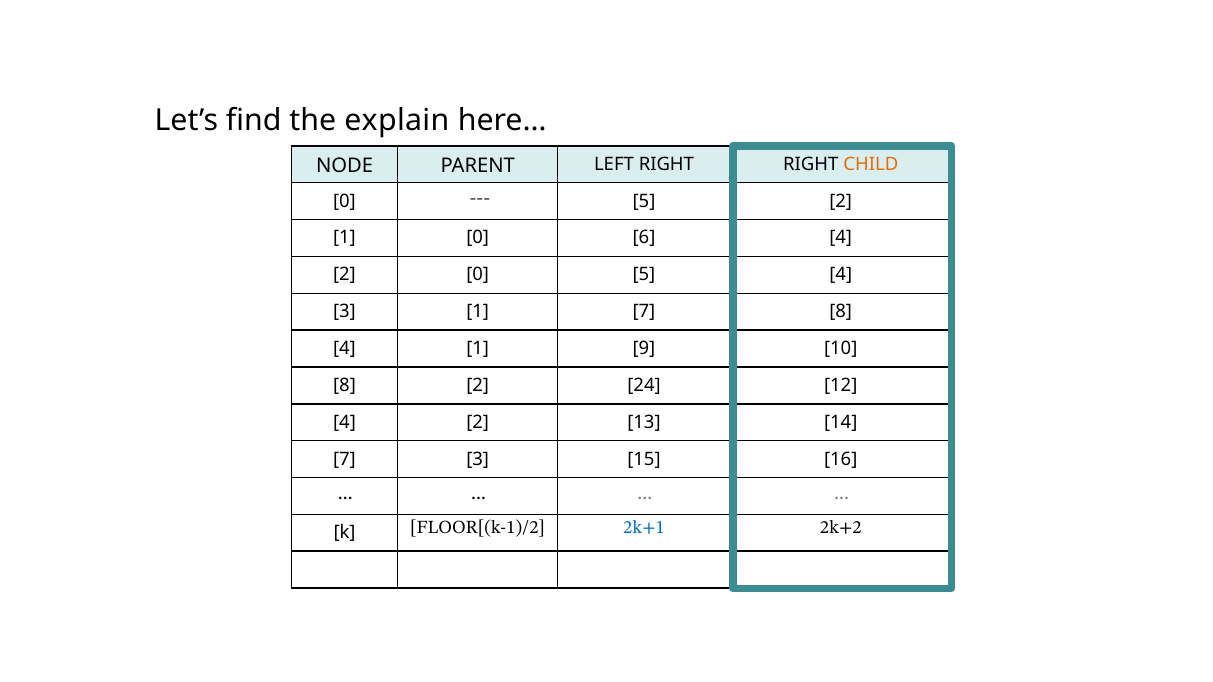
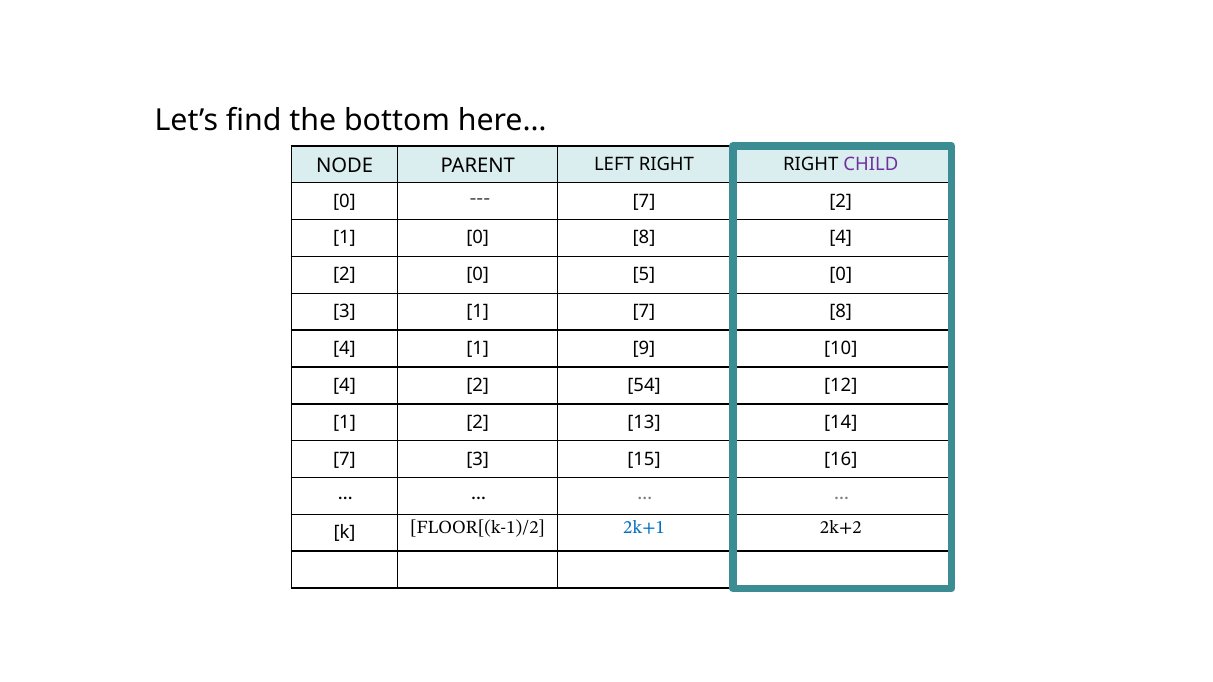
explain: explain -> bottom (397, 120)
CHILD colour: orange -> purple (871, 164)
5: 5 -> 7 (644, 201)
0 6: 6 -> 8 (644, 238)
5 4: 4 -> 0 (841, 275)
8: 8 -> 4 (344, 385)
24: 24 -> 54 (644, 385)
4: 4 -> 1 (344, 422)
